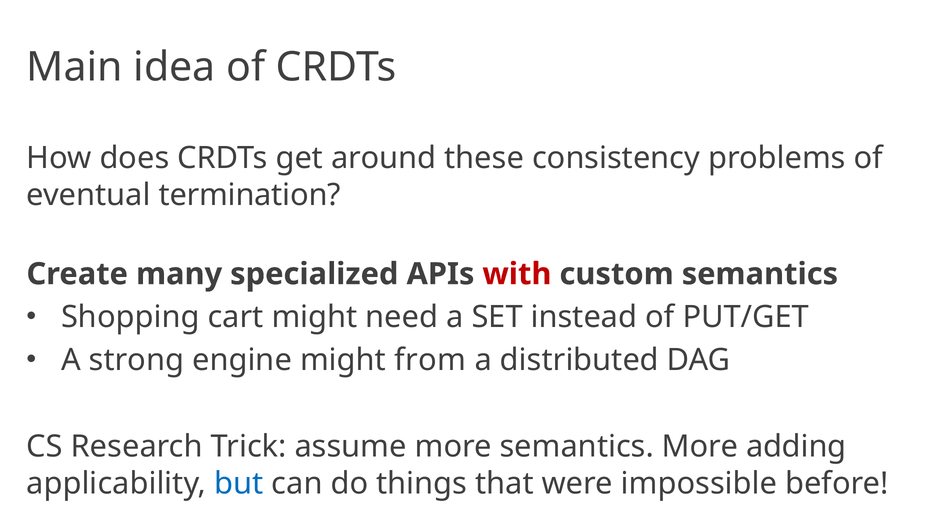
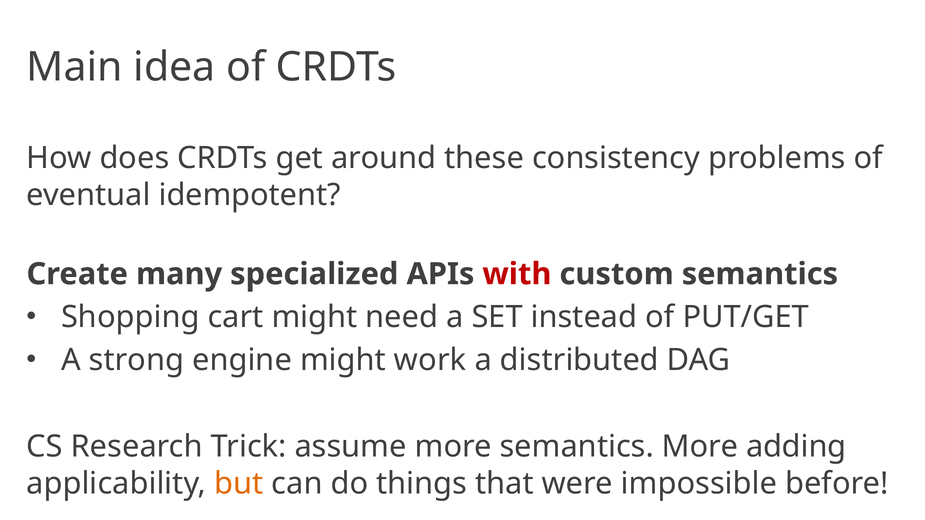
termination: termination -> idempotent (250, 195)
from: from -> work (430, 361)
but colour: blue -> orange (239, 484)
